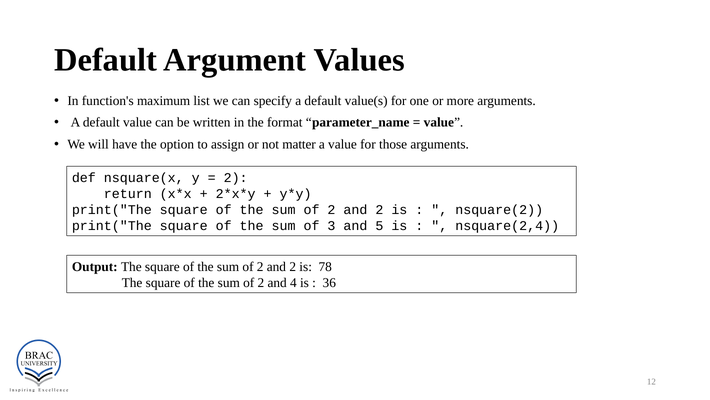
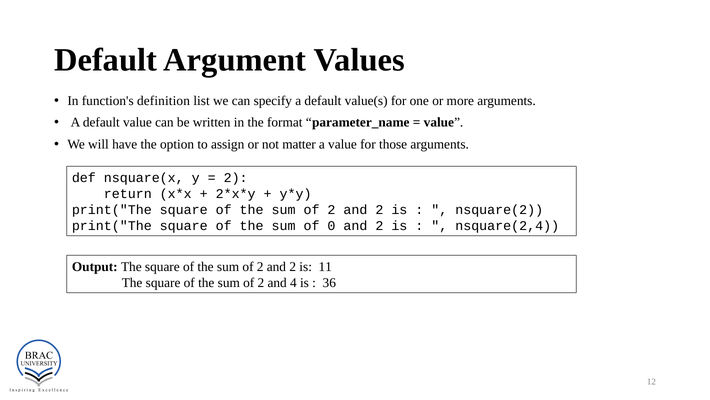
maximum: maximum -> definition (163, 101)
3: 3 -> 0 (331, 226)
5: 5 -> 2 (379, 226)
78: 78 -> 11 (325, 267)
